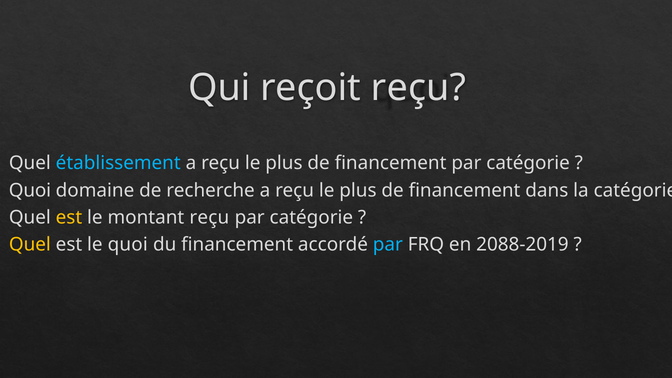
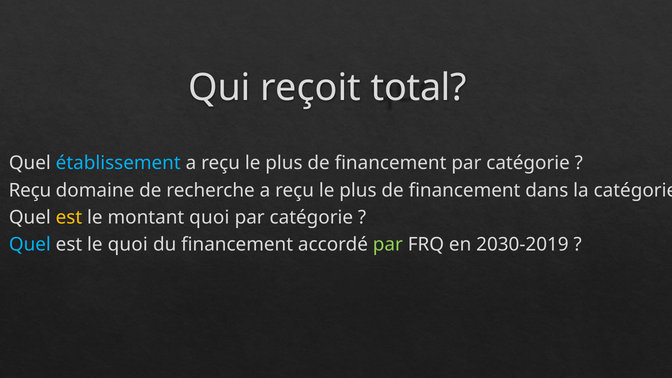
reçoit reçu: reçu -> total (419, 88)
Quoi: Quoi -> Reçu (30, 190)
montant reçu: reçu -> quoi (209, 218)
Quel colour: yellow -> light blue (30, 245)
par colour: light blue -> light green (388, 245)
2088-2019: 2088-2019 -> 2030-2019 (522, 245)
